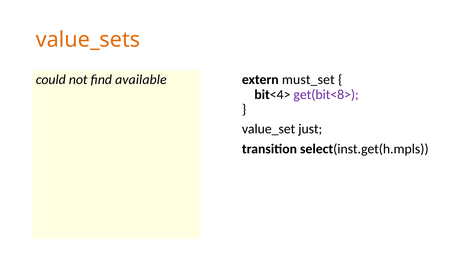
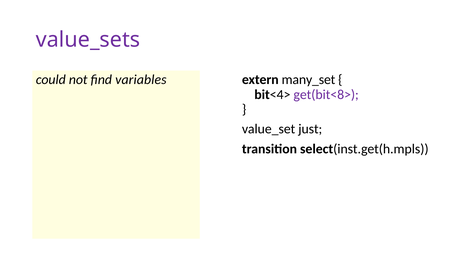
value_sets colour: orange -> purple (88, 40)
available: available -> variables (141, 80)
must_set: must_set -> many_set (308, 80)
